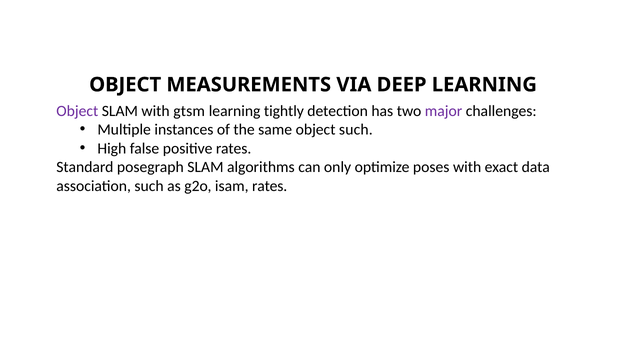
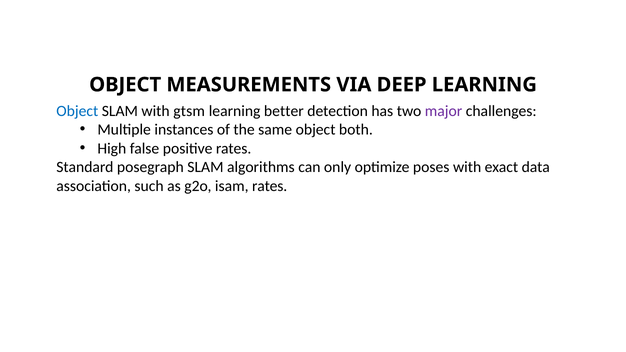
Object colour: purple -> blue (77, 111)
tightly: tightly -> better (284, 111)
object such: such -> both (356, 130)
